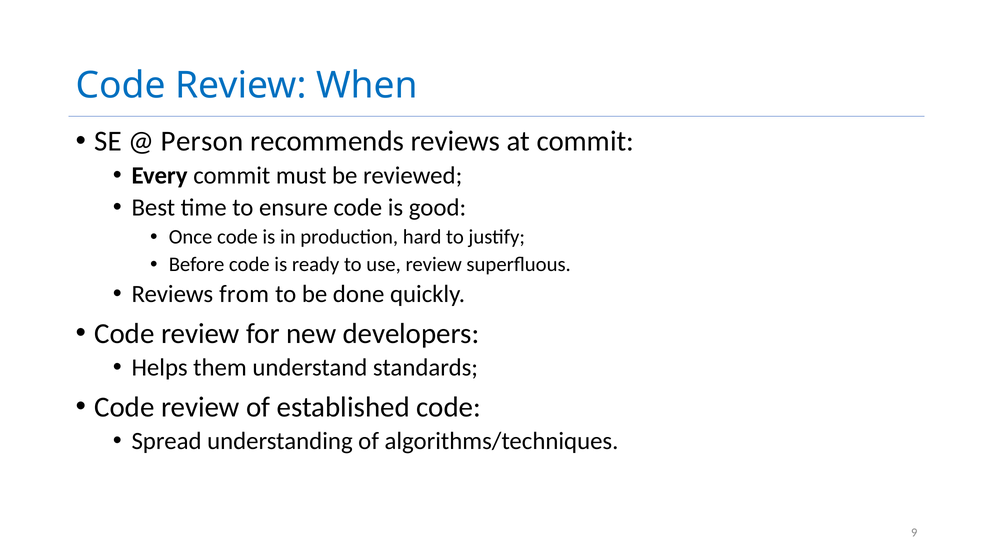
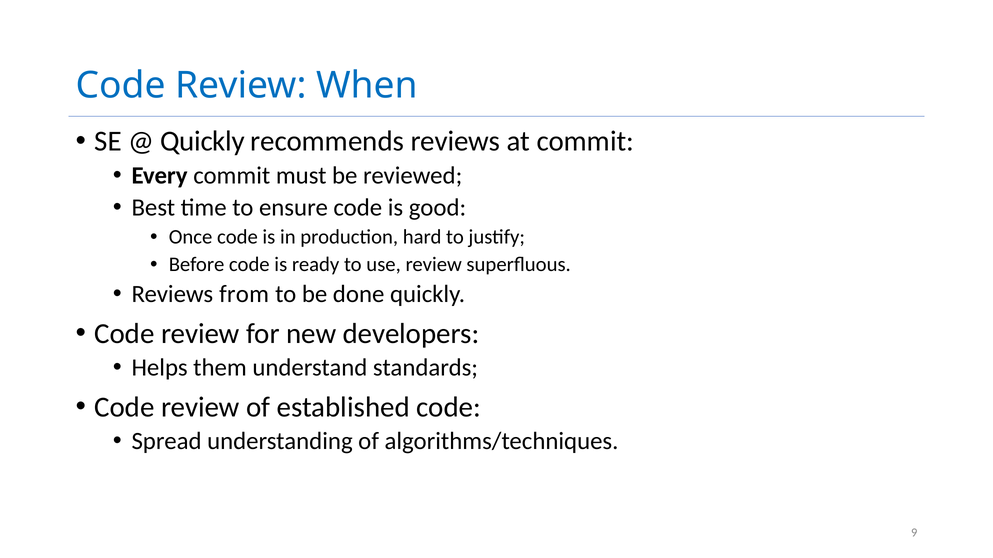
Person: Person -> Quickly (202, 141)
